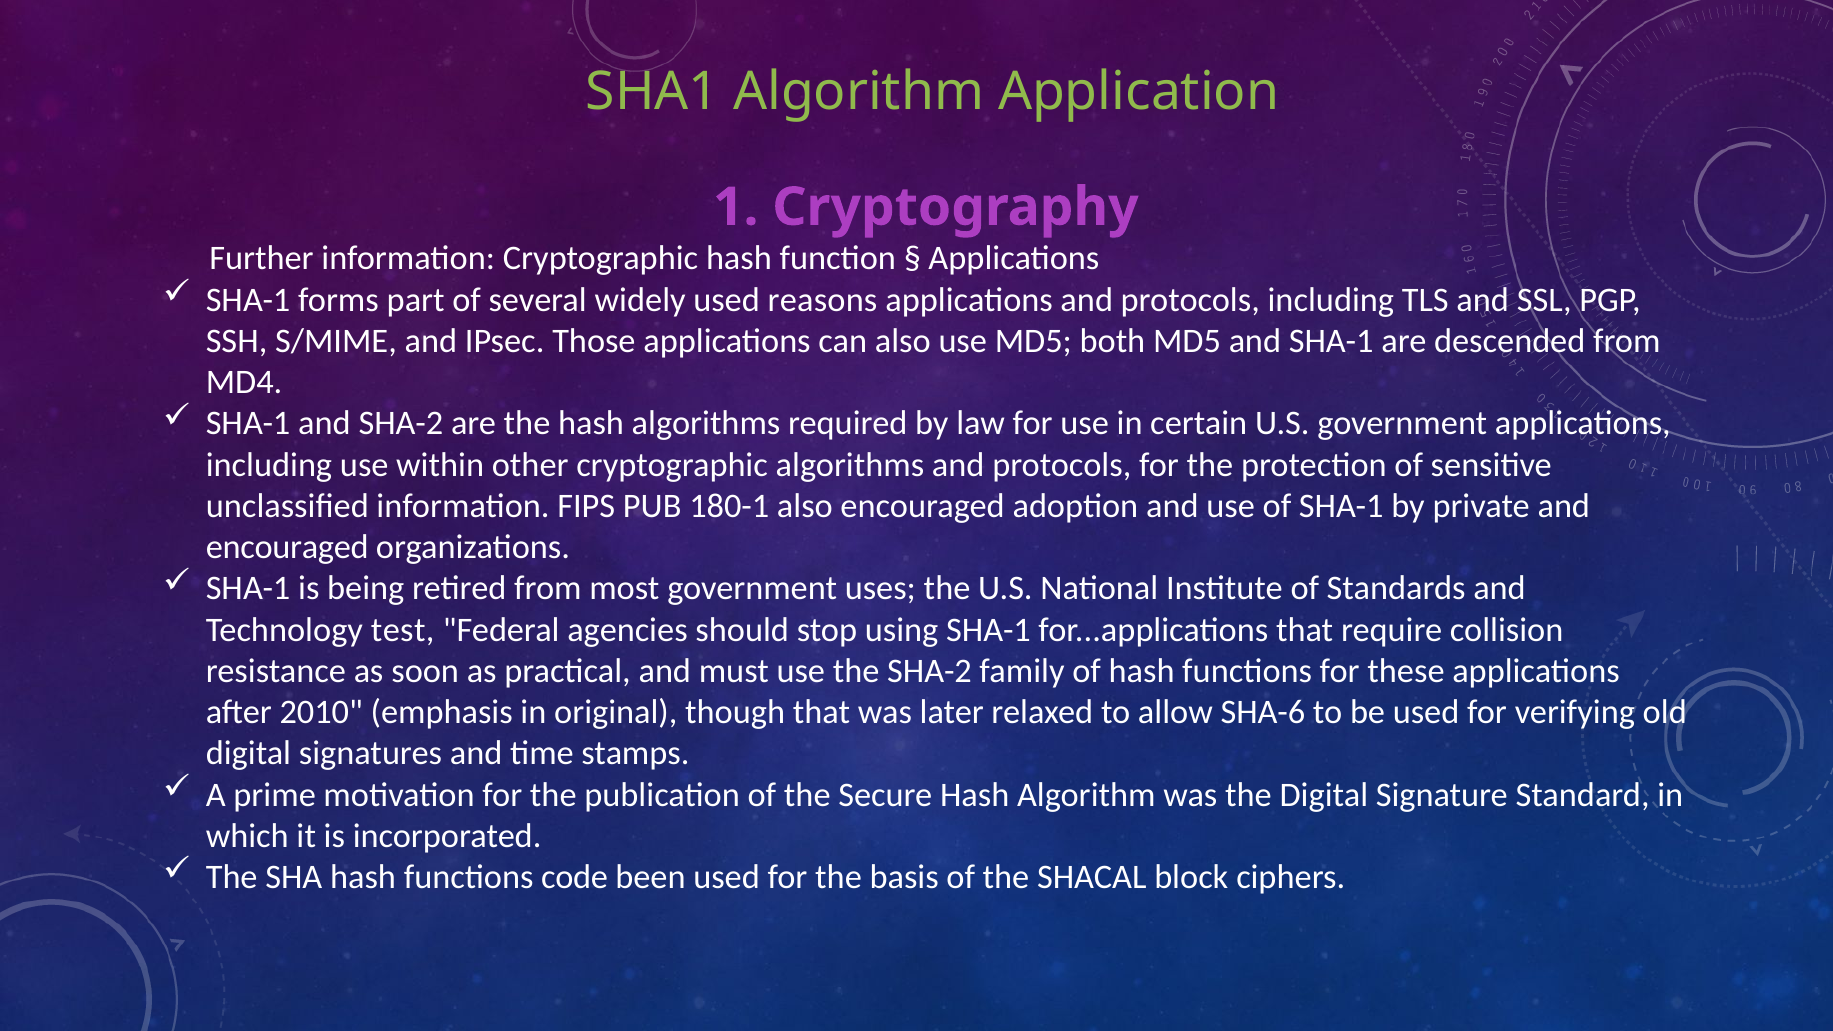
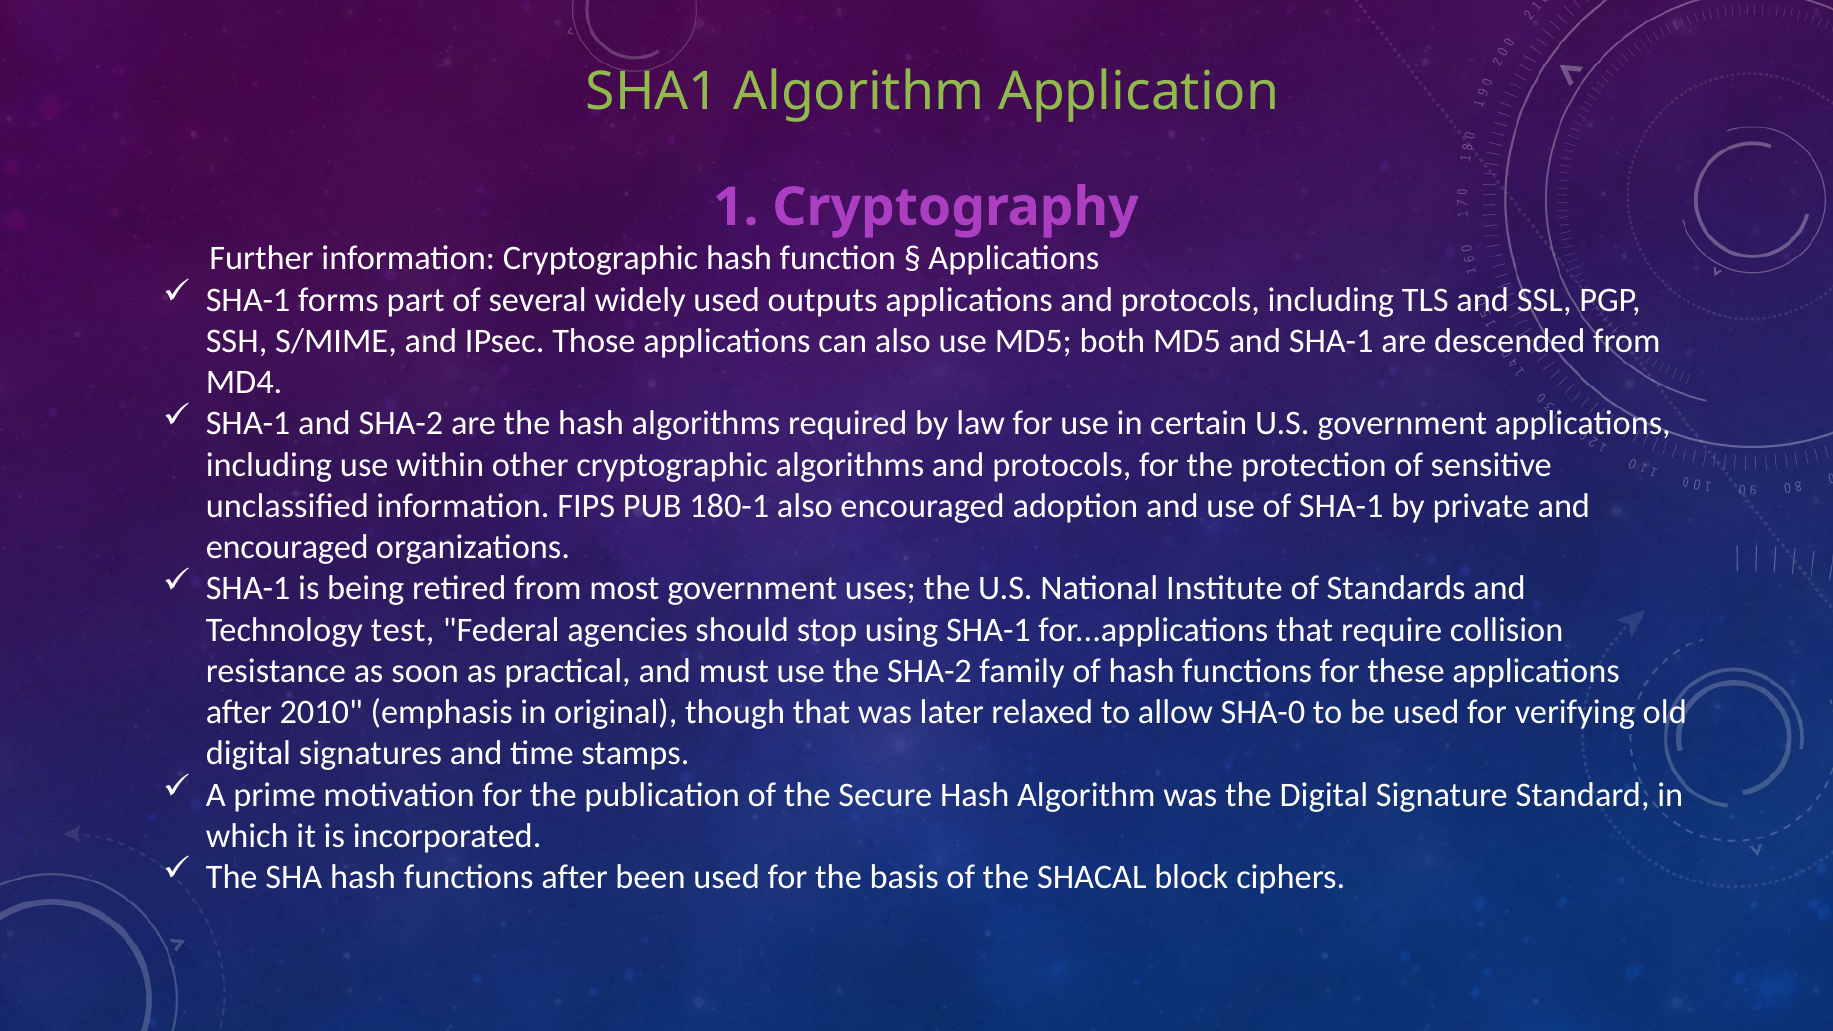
reasons: reasons -> outputs (823, 300)
SHA-6: SHA-6 -> SHA-0 (1263, 712)
functions code: code -> after (575, 877)
